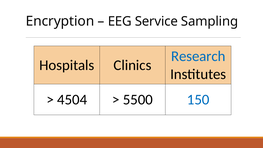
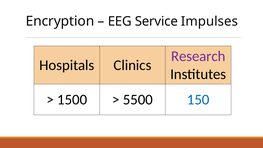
Sampling: Sampling -> Impulses (209, 21)
Research colour: blue -> purple (198, 56)
4504: 4504 -> 1500 (72, 100)
